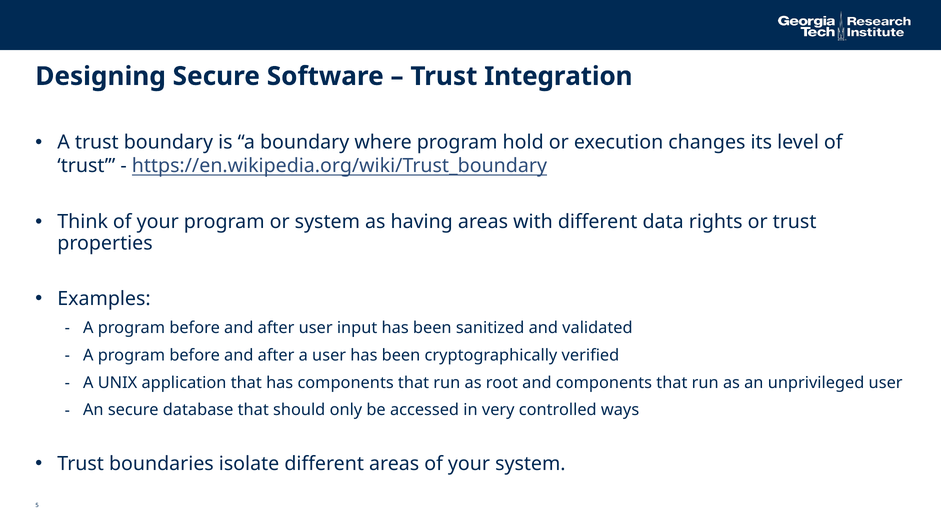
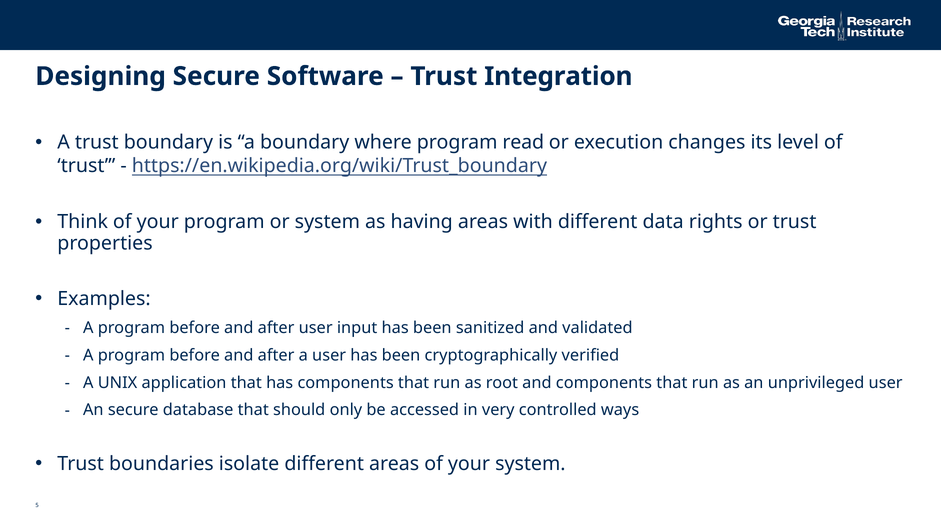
hold: hold -> read (523, 143)
